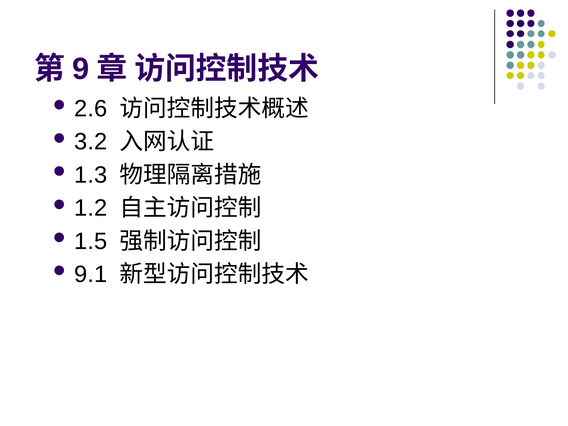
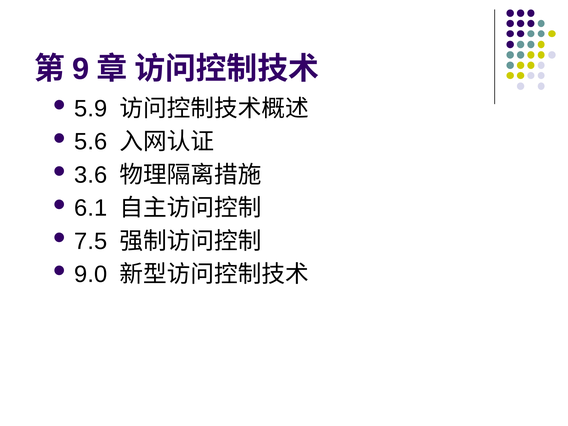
2.6: 2.6 -> 5.9 (91, 109)
3.2: 3.2 -> 5.6 (91, 142)
1.3: 1.3 -> 3.6 (91, 175)
1.2: 1.2 -> 6.1 (91, 208)
1.5: 1.5 -> 7.5 (91, 241)
9.1: 9.1 -> 9.0 (91, 274)
